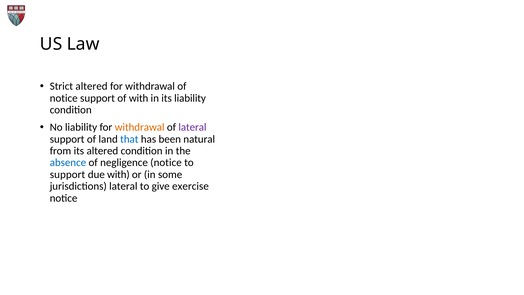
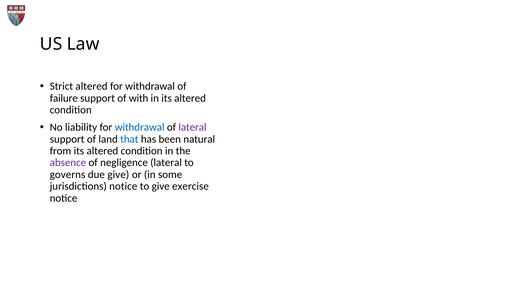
notice: notice -> failure (64, 98)
in its liability: liability -> altered (190, 98)
withdrawal colour: orange -> blue (140, 127)
absence colour: blue -> purple (68, 163)
negligence notice: notice -> lateral (166, 163)
support: support -> governs (68, 174)
due with: with -> give (118, 174)
jurisdictions lateral: lateral -> notice (123, 186)
